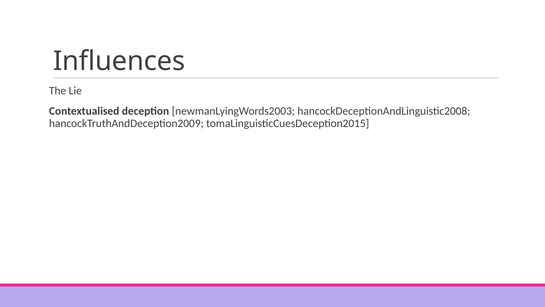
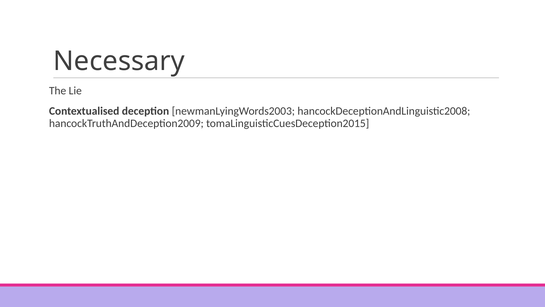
Influences: Influences -> Necessary (119, 61)
